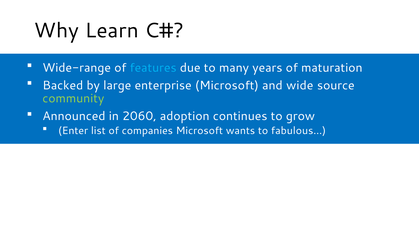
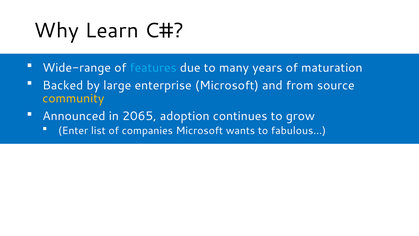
wide: wide -> from (300, 85)
community colour: light green -> yellow (73, 98)
2060: 2060 -> 2065 (139, 116)
